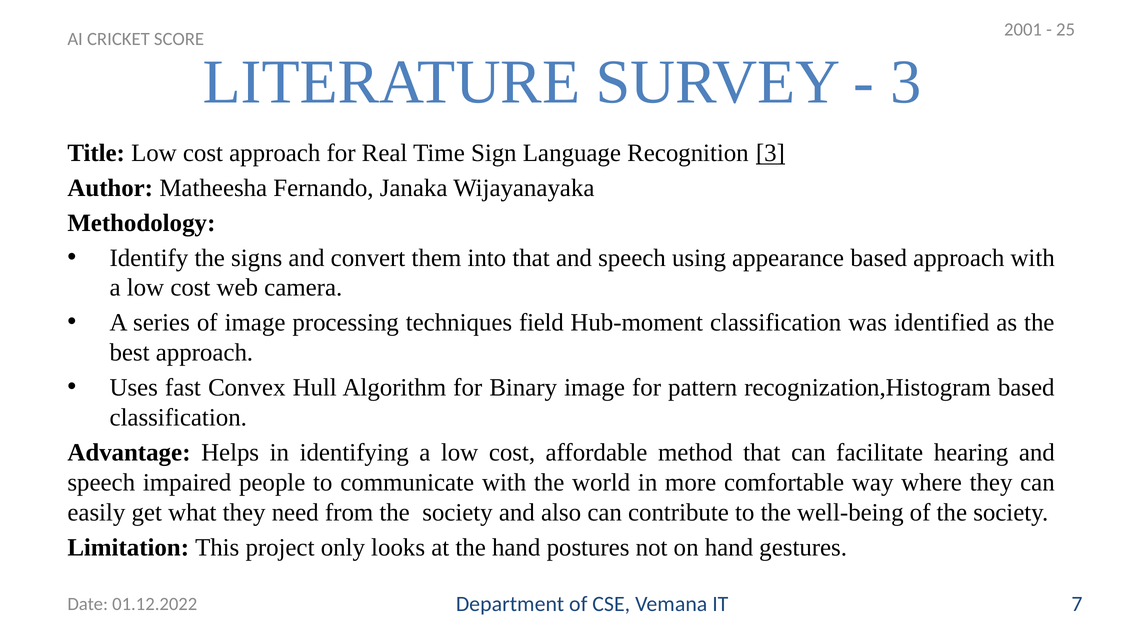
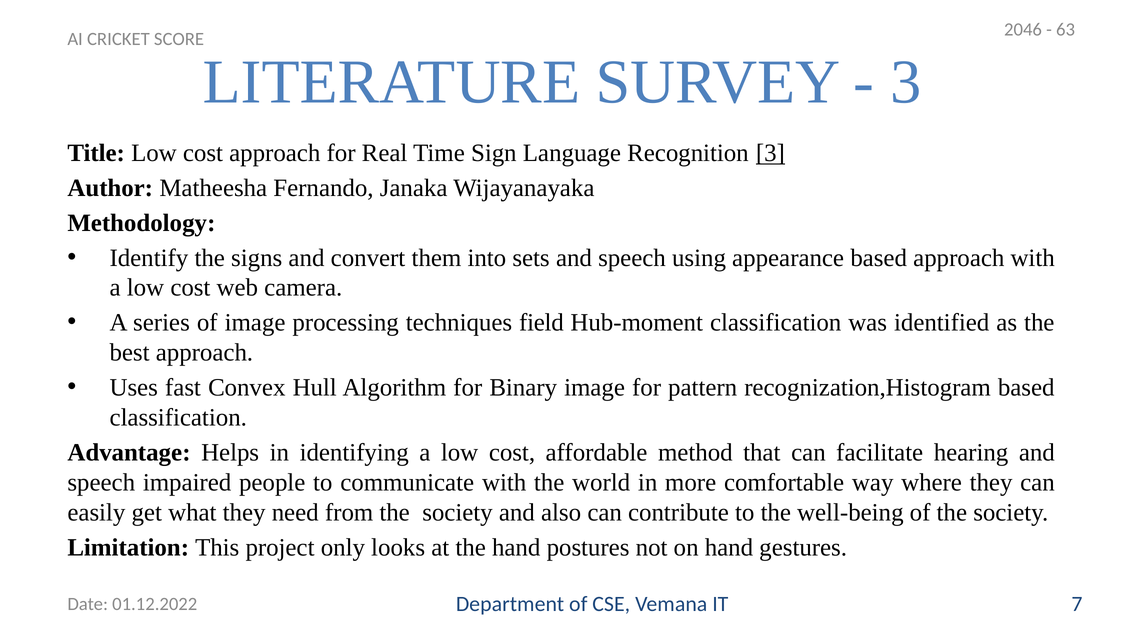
2001: 2001 -> 2046 (1023, 30)
25: 25 -> 63 (1066, 30)
into that: that -> sets (531, 258)
